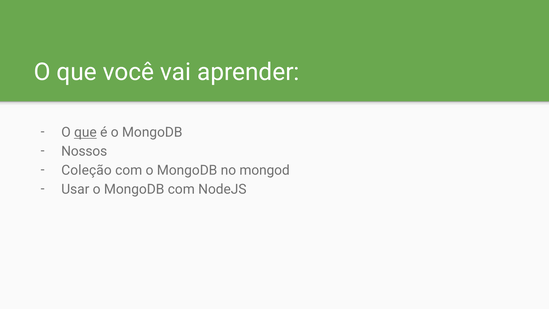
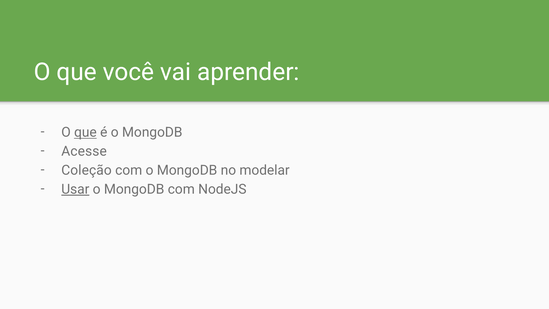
Nossos: Nossos -> Acesse (84, 151)
mongod: mongod -> modelar (265, 170)
Usar underline: none -> present (75, 189)
